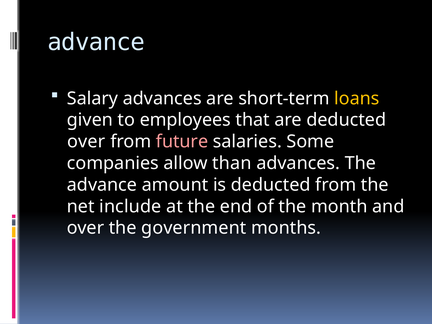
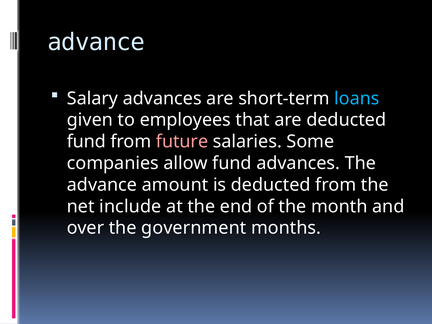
loans colour: yellow -> light blue (357, 98)
over: over -> fund (86, 142)
allow than: than -> fund (232, 163)
